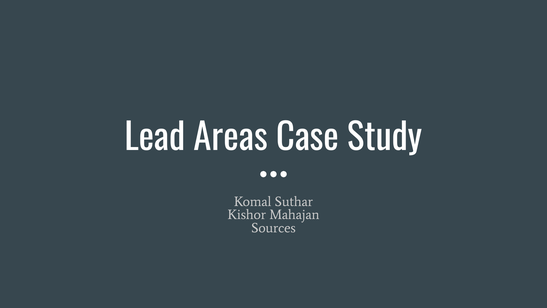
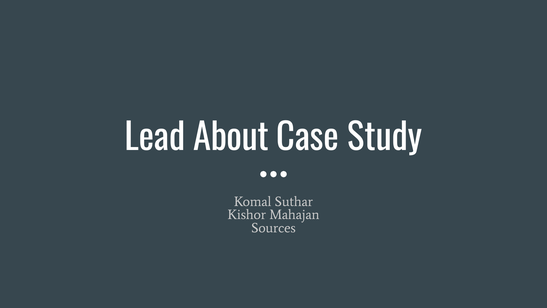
Areas: Areas -> About (231, 138)
